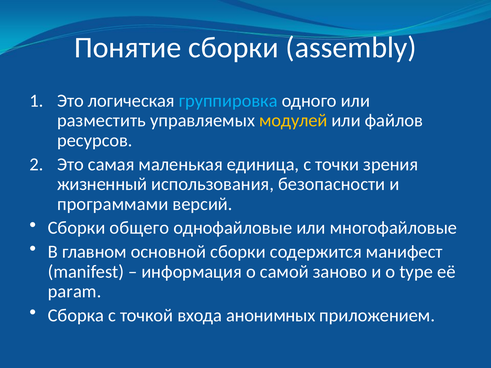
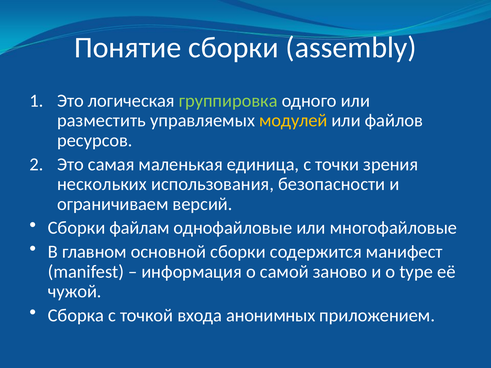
группировка colour: light blue -> light green (228, 101)
жизненный: жизненный -> нескольких (102, 184)
программами: программами -> ограничиваем (113, 204)
общего: общего -> файлам (140, 228)
param: param -> чужой (75, 292)
